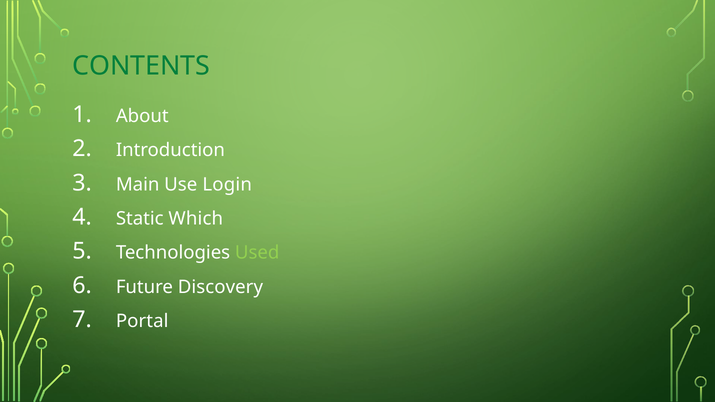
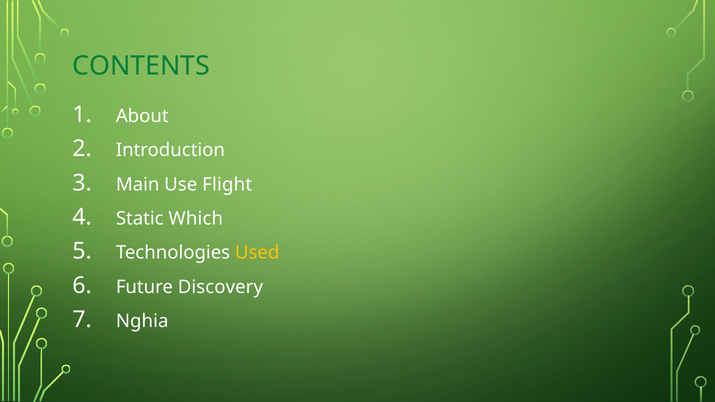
Login: Login -> Flight (227, 184)
Used colour: light green -> yellow (257, 253)
Portal: Portal -> Nghia (142, 321)
